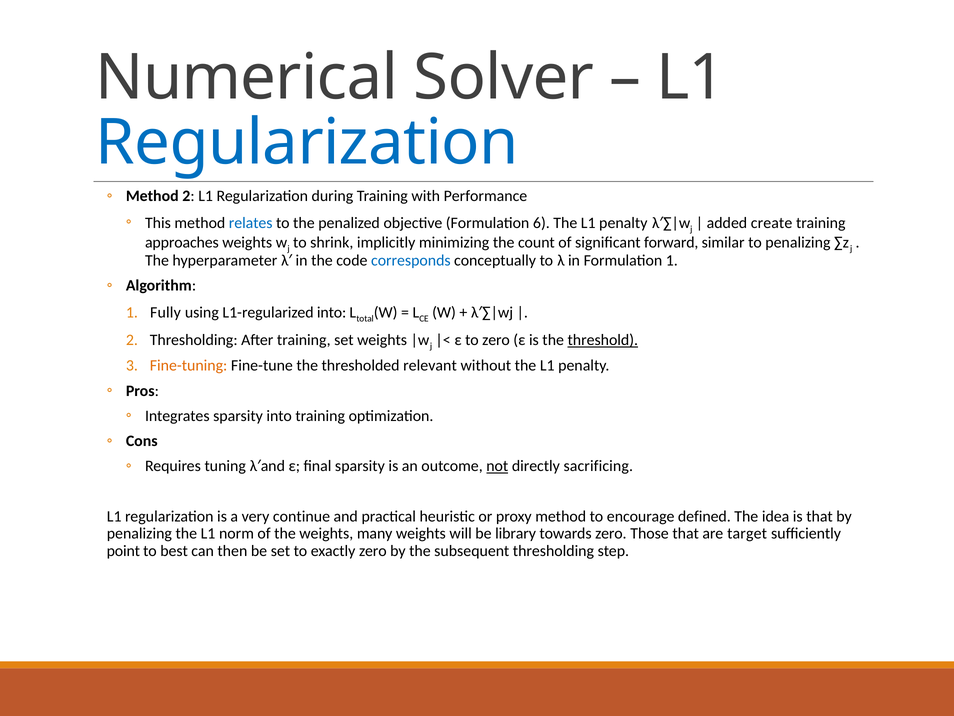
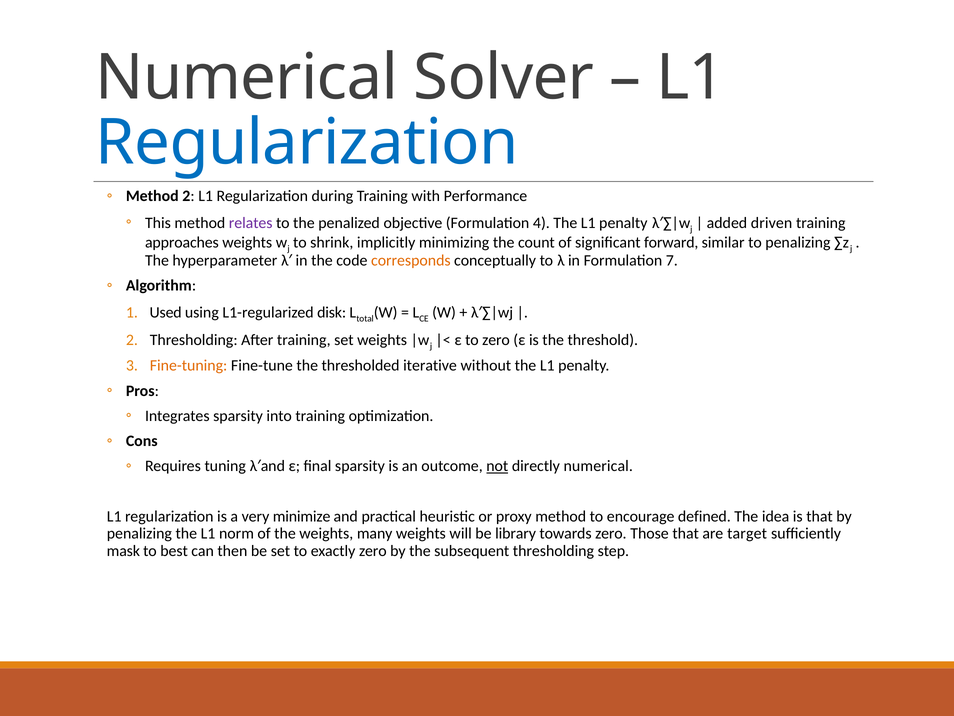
relates colour: blue -> purple (251, 223)
6: 6 -> 4 (541, 223)
create: create -> driven (772, 223)
corresponds colour: blue -> orange (411, 260)
Formulation 1: 1 -> 7 (672, 260)
Fully: Fully -> Used (166, 312)
L1-regularized into: into -> disk (332, 312)
threshold underline: present -> none (603, 340)
relevant: relevant -> iterative (430, 365)
directly sacrificing: sacrificing -> numerical (598, 466)
continue: continue -> minimize (302, 516)
point: point -> mask (123, 550)
